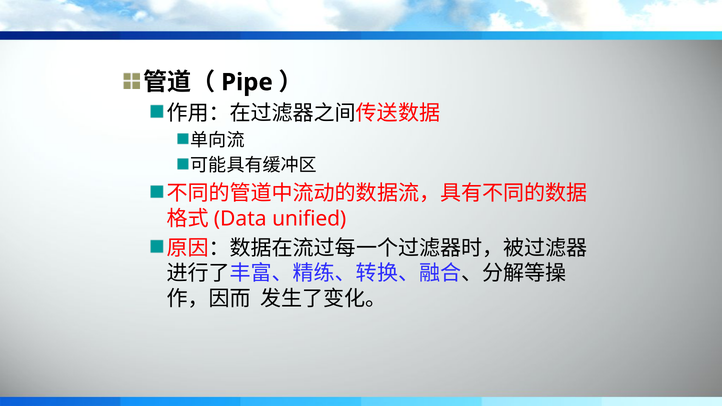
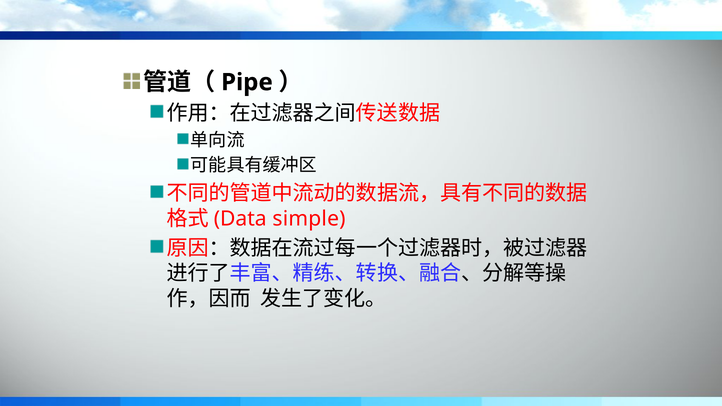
unified: unified -> simple (309, 219)
